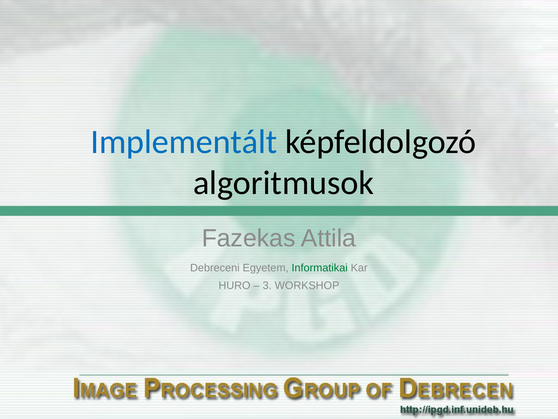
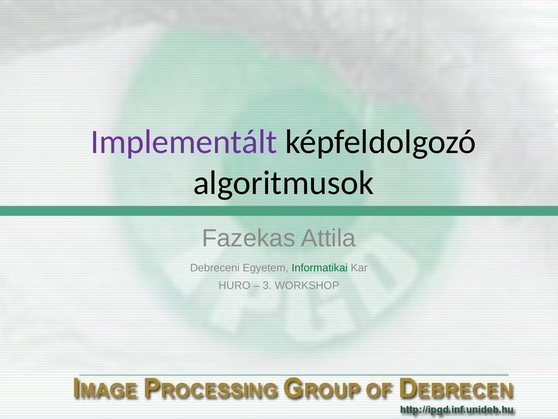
Implementált colour: blue -> purple (184, 142)
